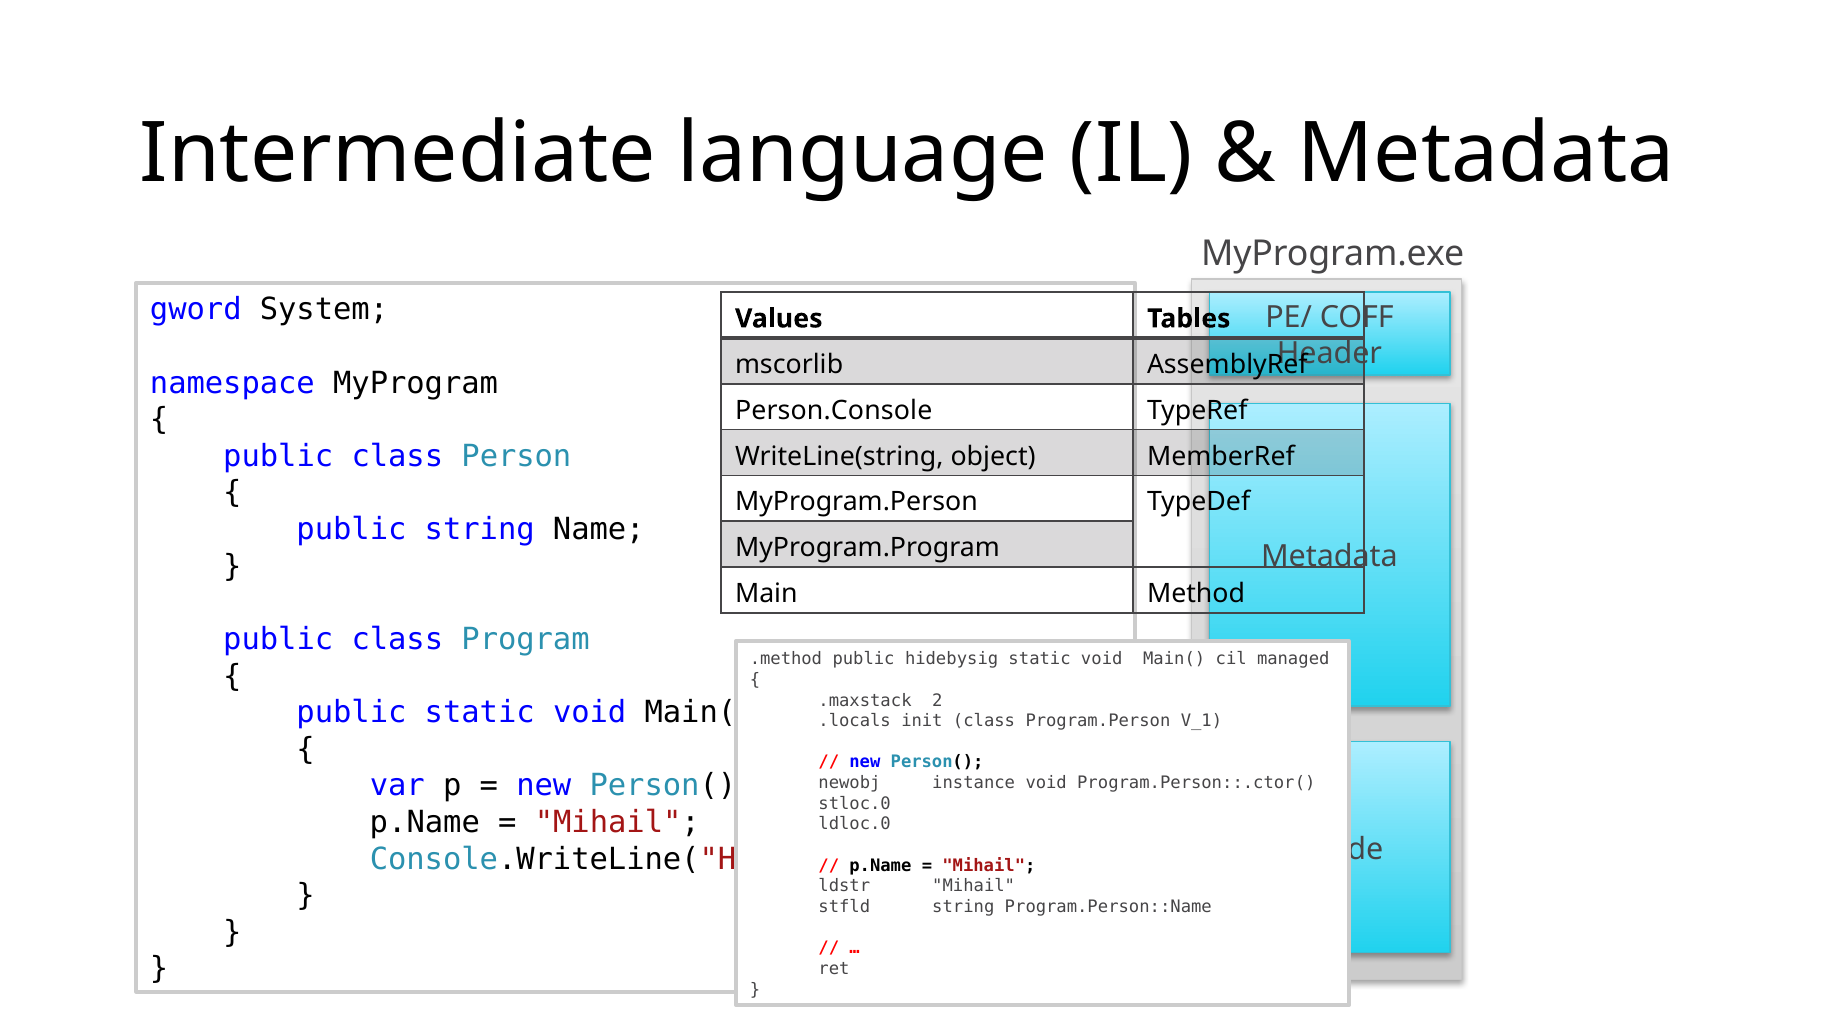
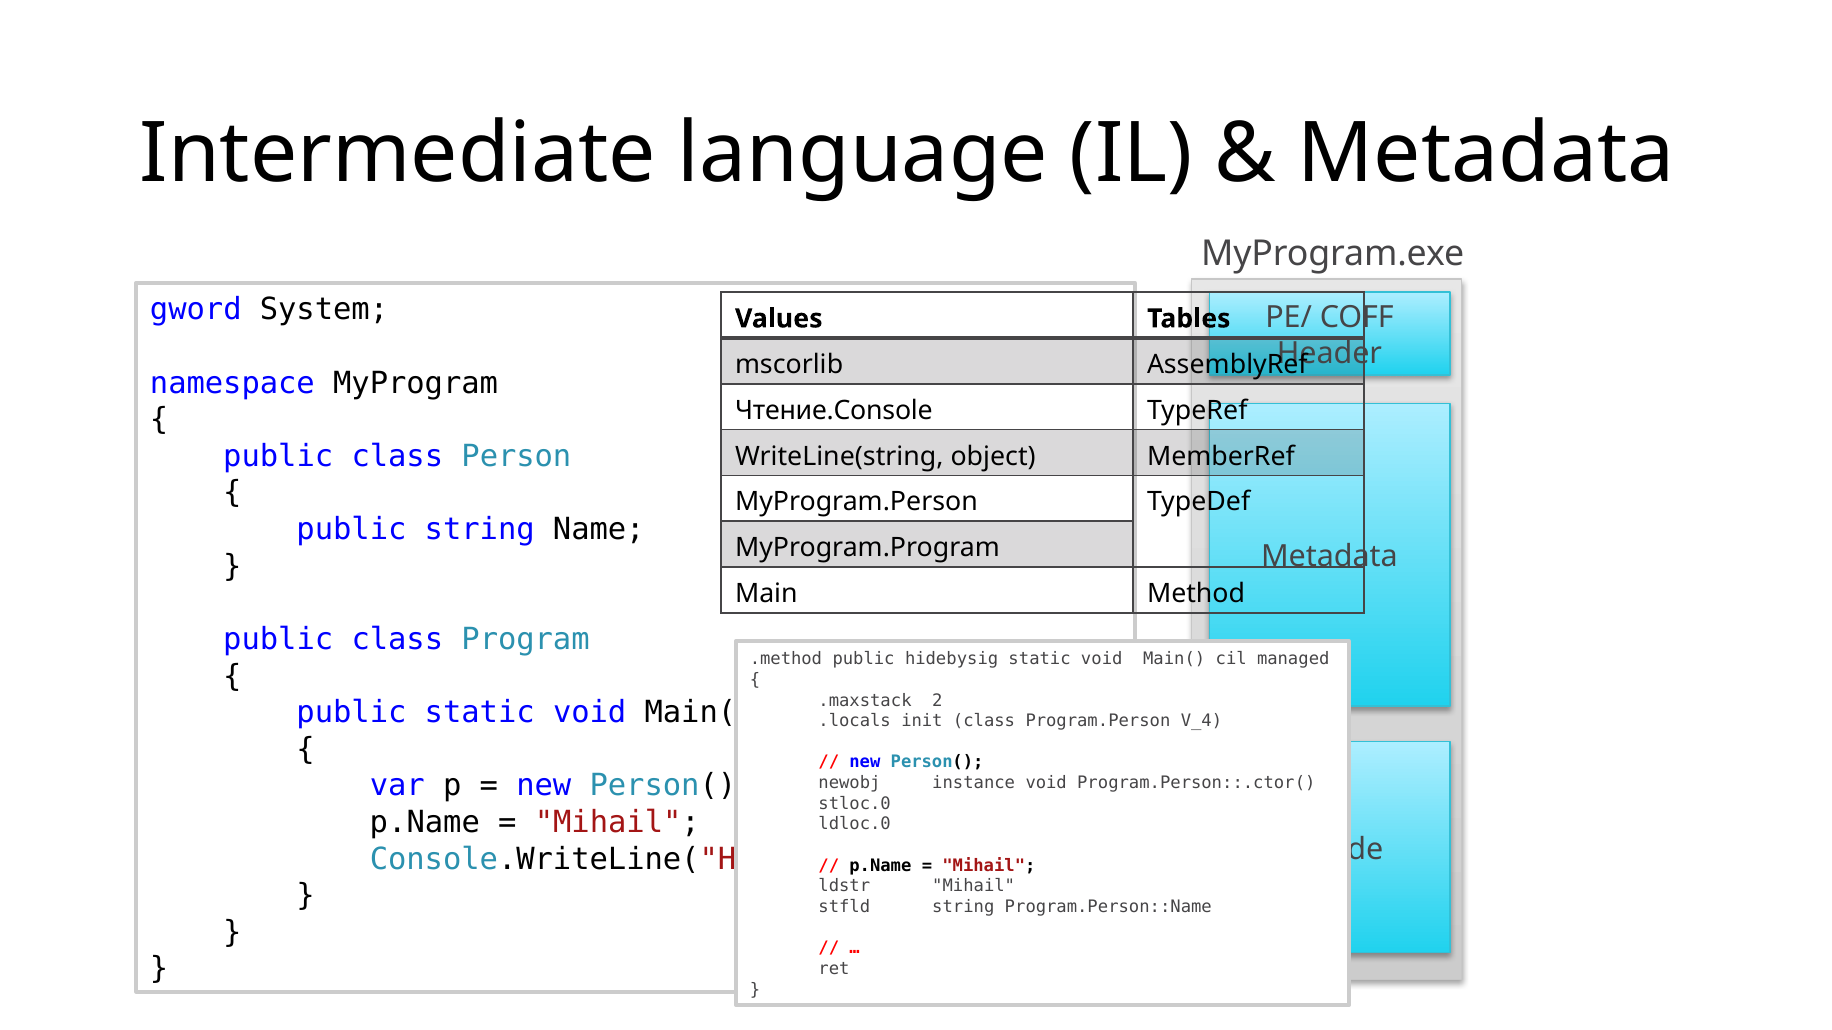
Person.Console: Person.Console -> Чтение.Console (834, 411)
V_1: V_1 -> V_4 (1201, 721)
